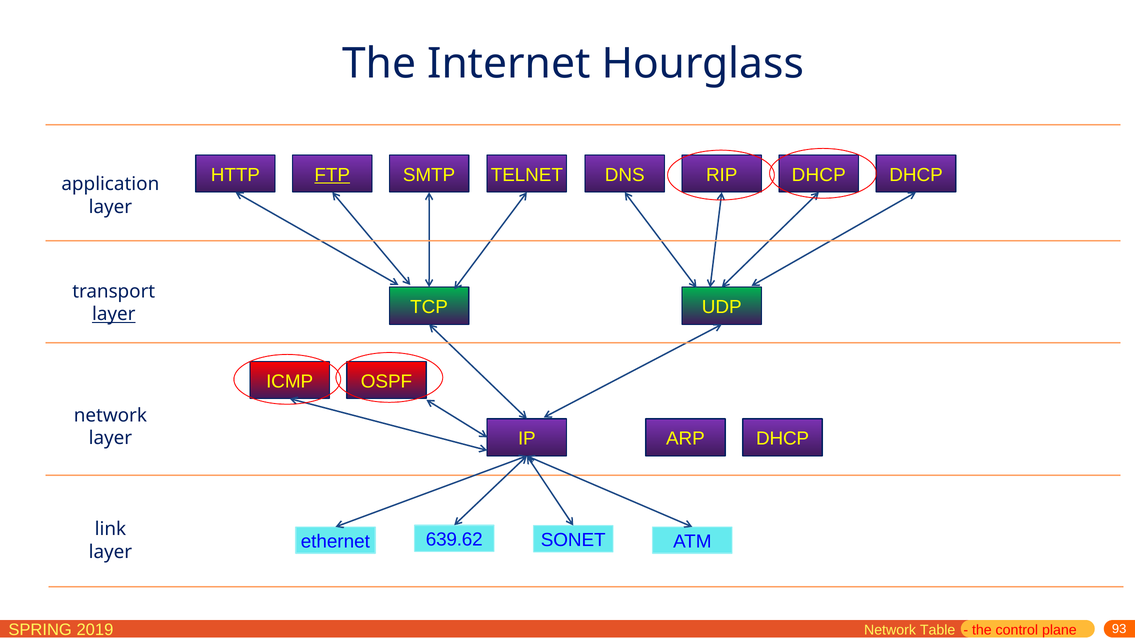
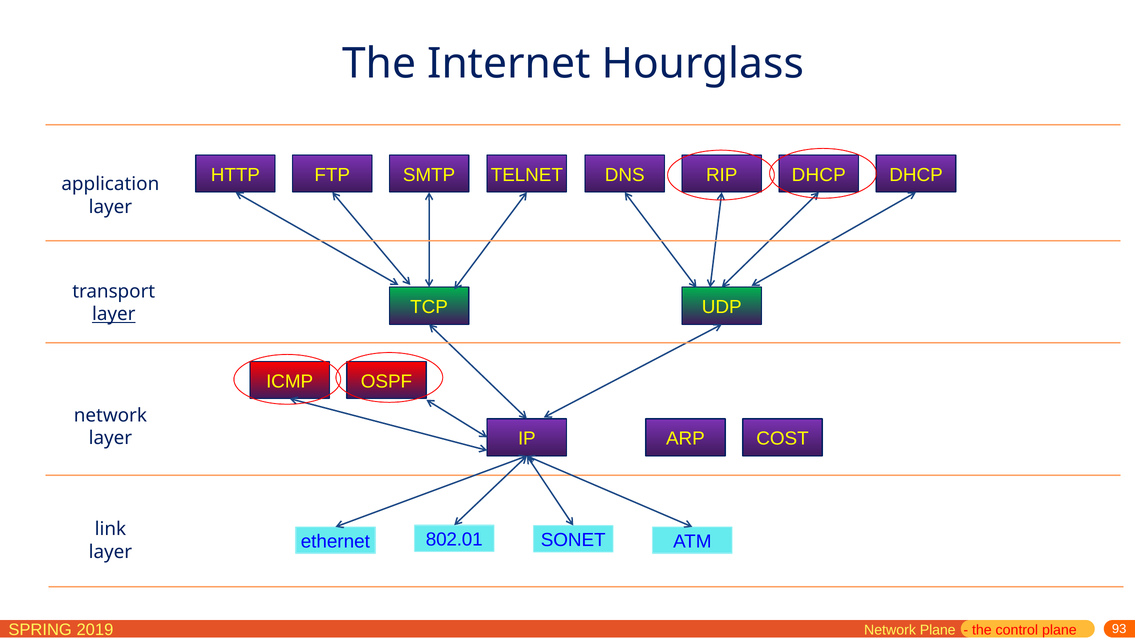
FTP underline: present -> none (332, 175)
ARP DHCP: DHCP -> COST (783, 439)
639.62: 639.62 -> 802.01 (454, 540)
Network Table: Table -> Plane (938, 630)
